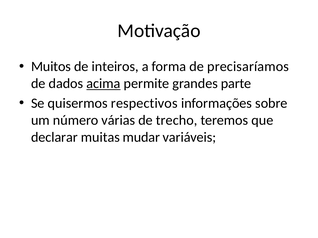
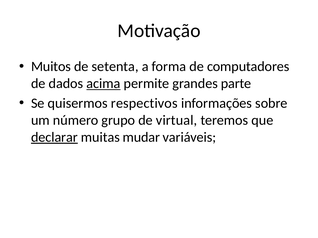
inteiros: inteiros -> setenta (115, 67)
precisaríamos: precisaríamos -> computadores (248, 67)
várias: várias -> grupo (118, 120)
trecho: trecho -> virtual (177, 120)
declarar underline: none -> present (54, 137)
